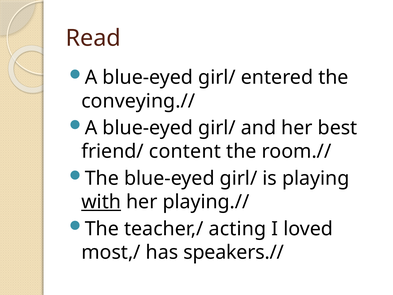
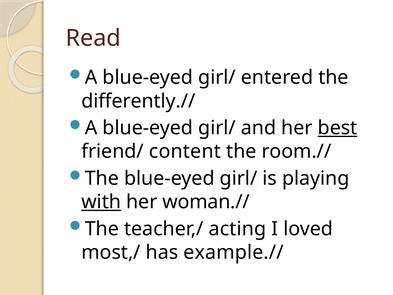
conveying.//: conveying.// -> differently.// (138, 101)
best underline: none -> present (337, 128)
playing.//: playing.// -> woman.// (206, 202)
speakers.//: speakers.// -> example.// (234, 252)
